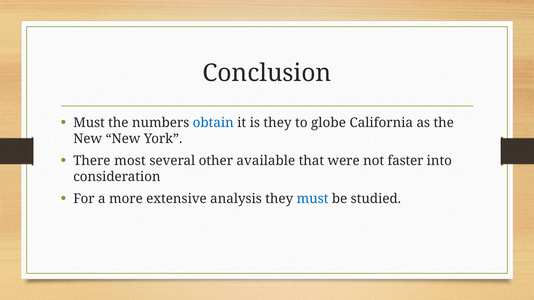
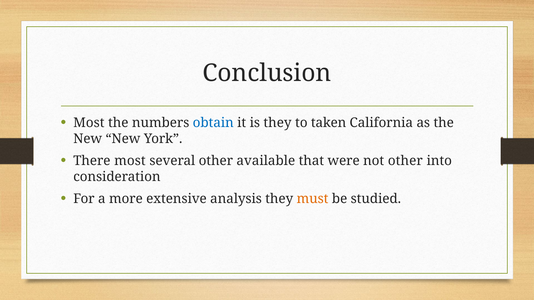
Must: Must -> Most (89, 123)
globe: globe -> taken (329, 123)
not faster: faster -> other (405, 161)
must colour: blue -> orange (313, 199)
